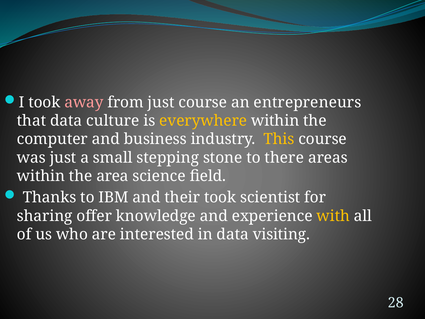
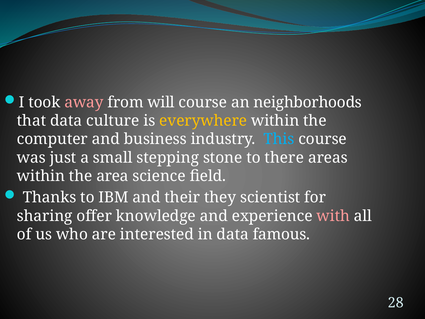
from just: just -> will (161, 102)
entrepreneurs: entrepreneurs -> neighborhoods (308, 102)
This colour: yellow -> light blue (279, 139)
their took: took -> they (220, 197)
with colour: yellow -> pink (333, 216)
visiting: visiting -> famous (281, 234)
